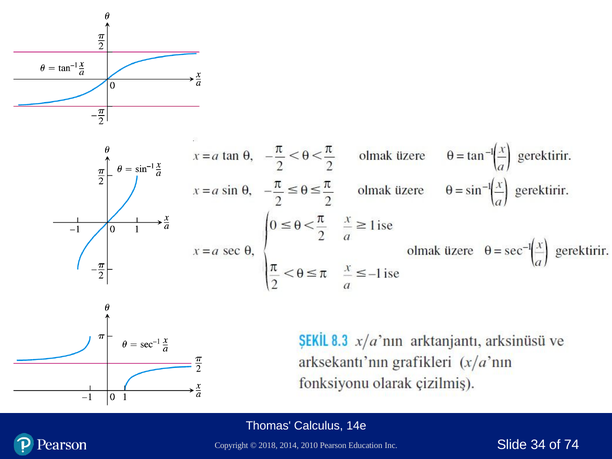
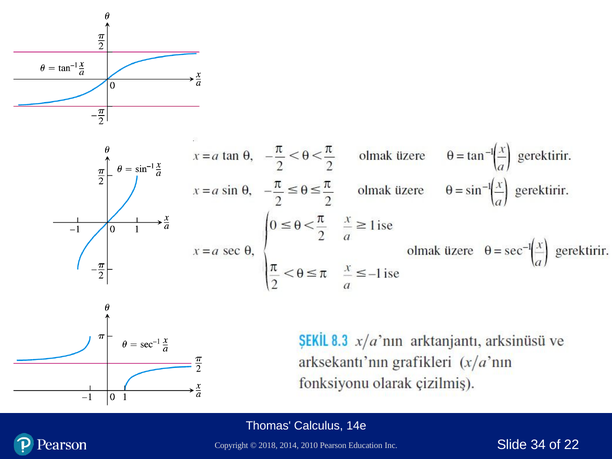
74: 74 -> 22 (572, 445)
